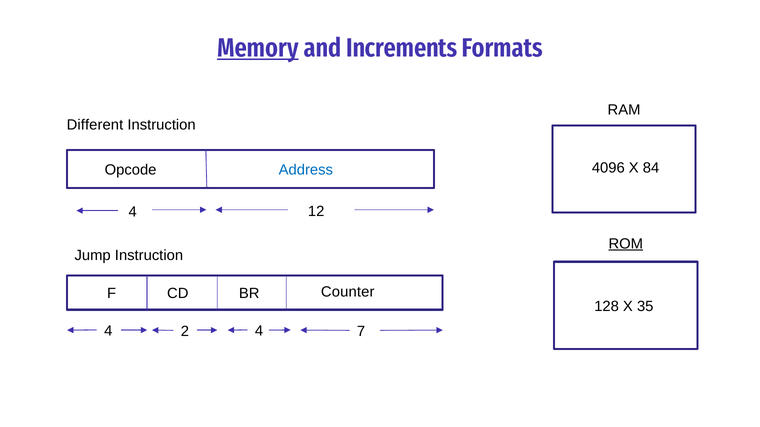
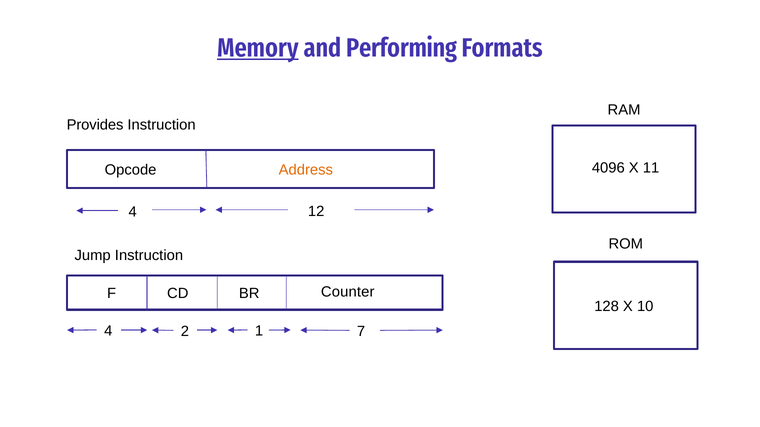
Increments: Increments -> Performing (402, 48)
Different: Different -> Provides (95, 125)
84: 84 -> 11 (651, 168)
Address colour: blue -> orange (306, 170)
ROM underline: present -> none (626, 244)
35: 35 -> 10 (645, 307)
2 4: 4 -> 1 (259, 331)
